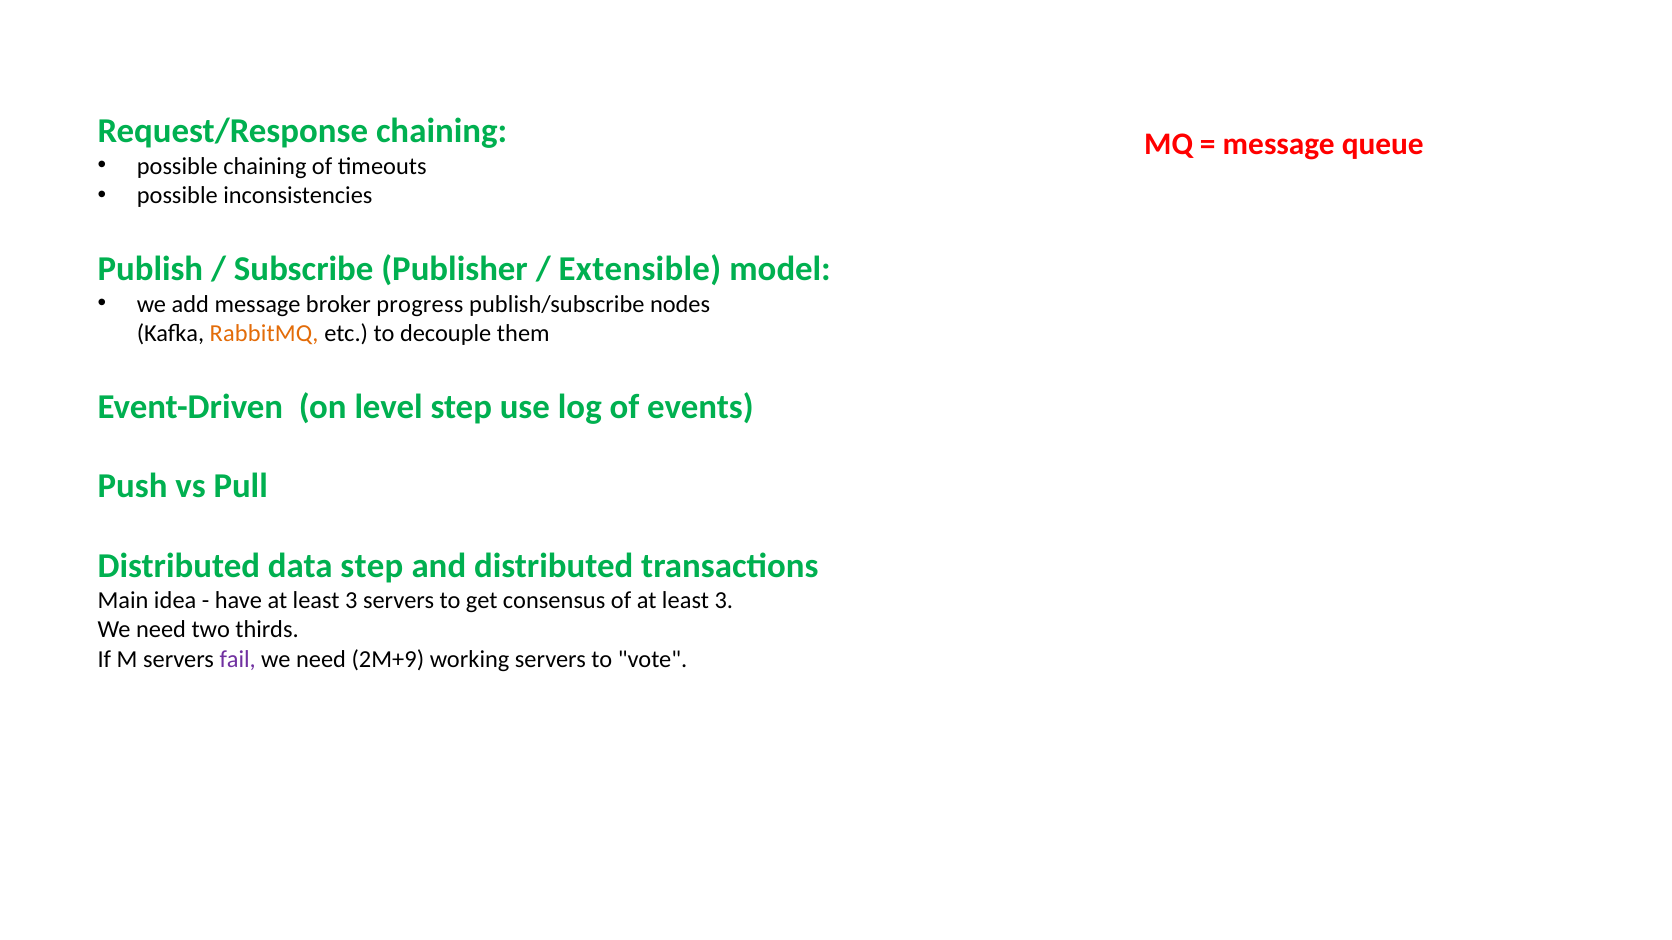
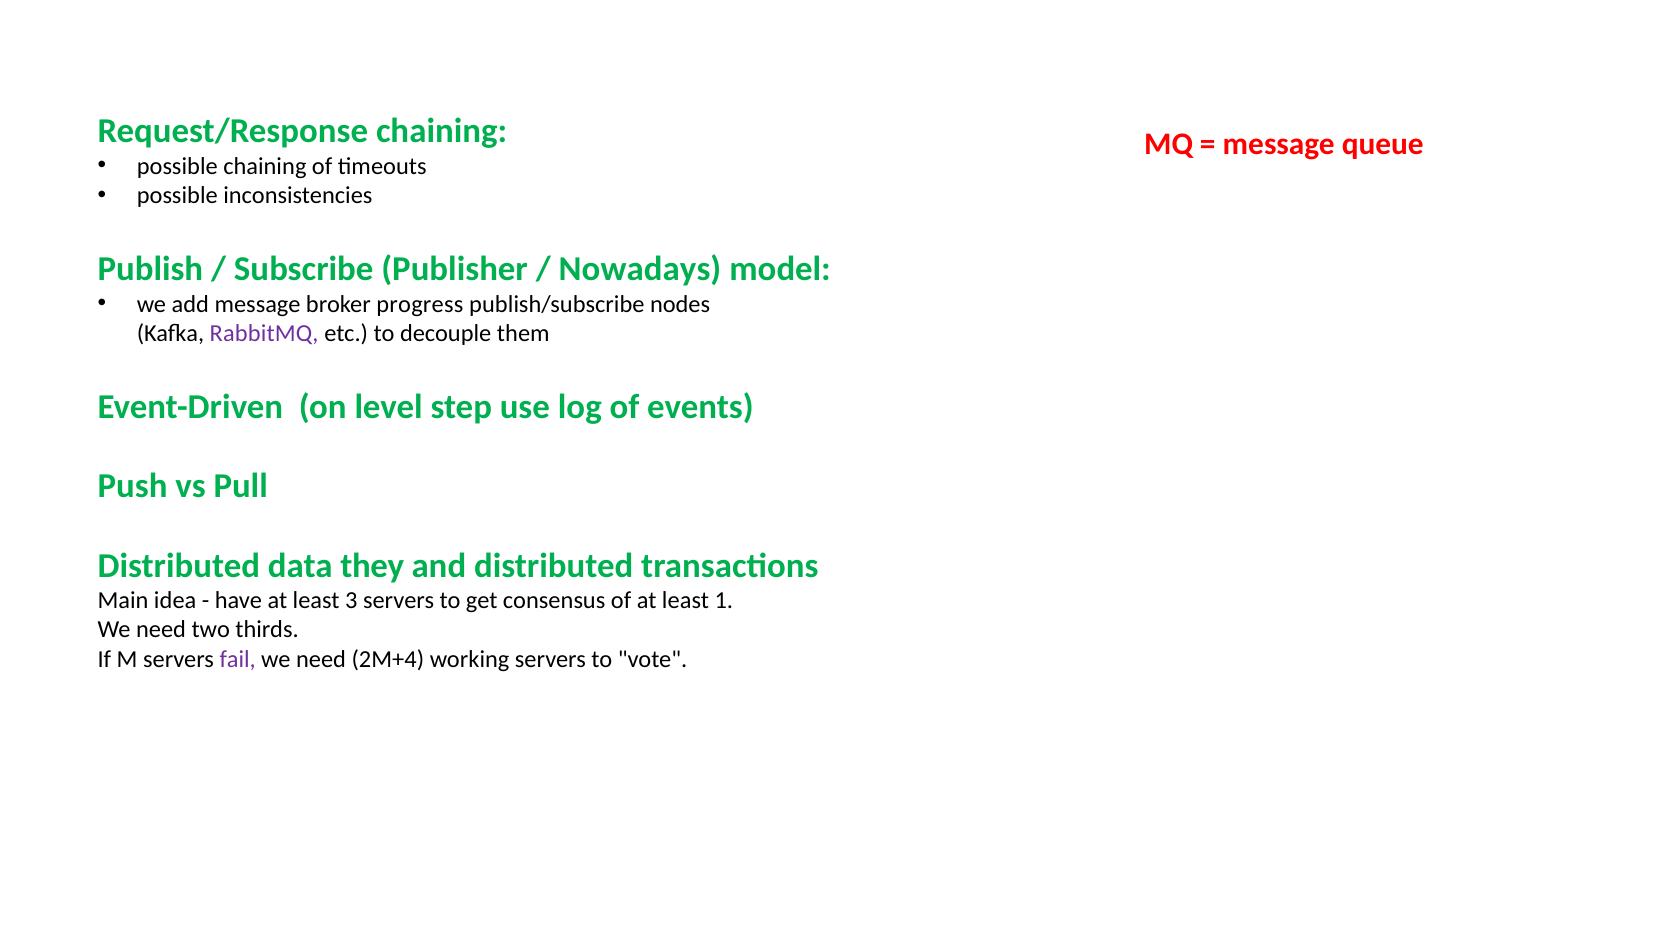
Extensible: Extensible -> Nowadays (640, 269)
RabbitMQ colour: orange -> purple (264, 333)
data step: step -> they (372, 566)
of at least 3: 3 -> 1 (724, 601)
2M+9: 2M+9 -> 2M+4 (388, 660)
